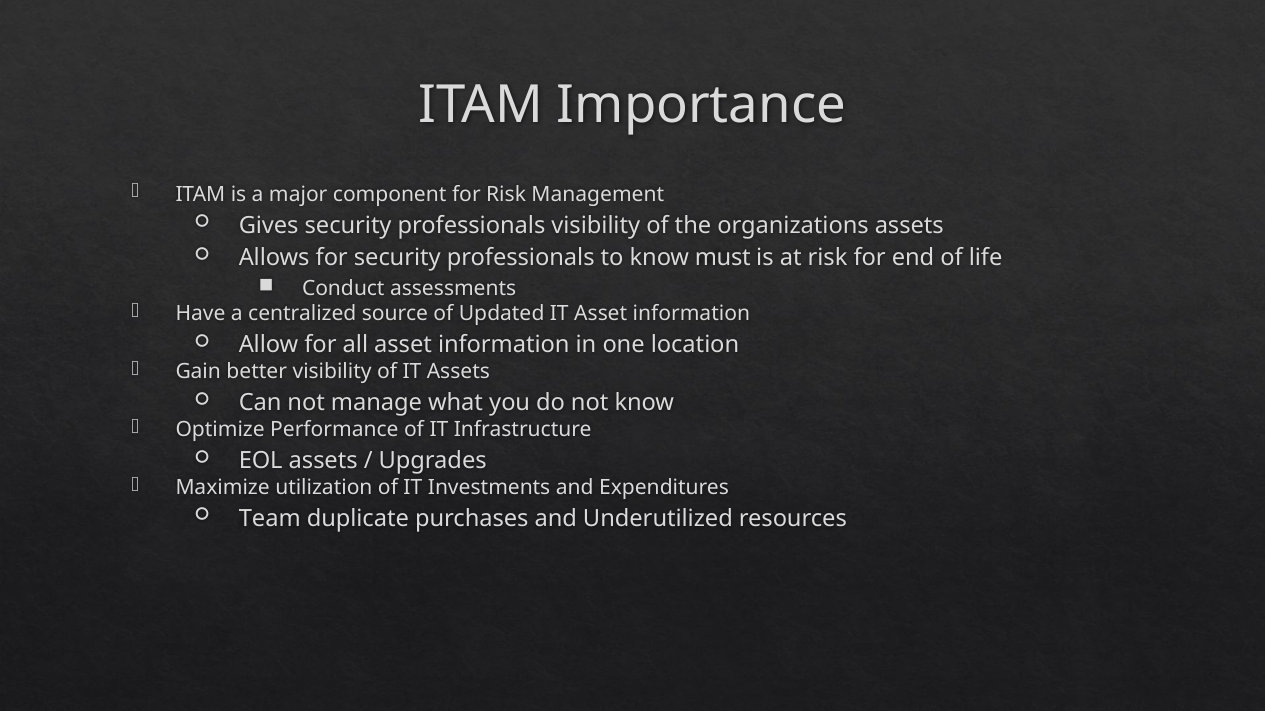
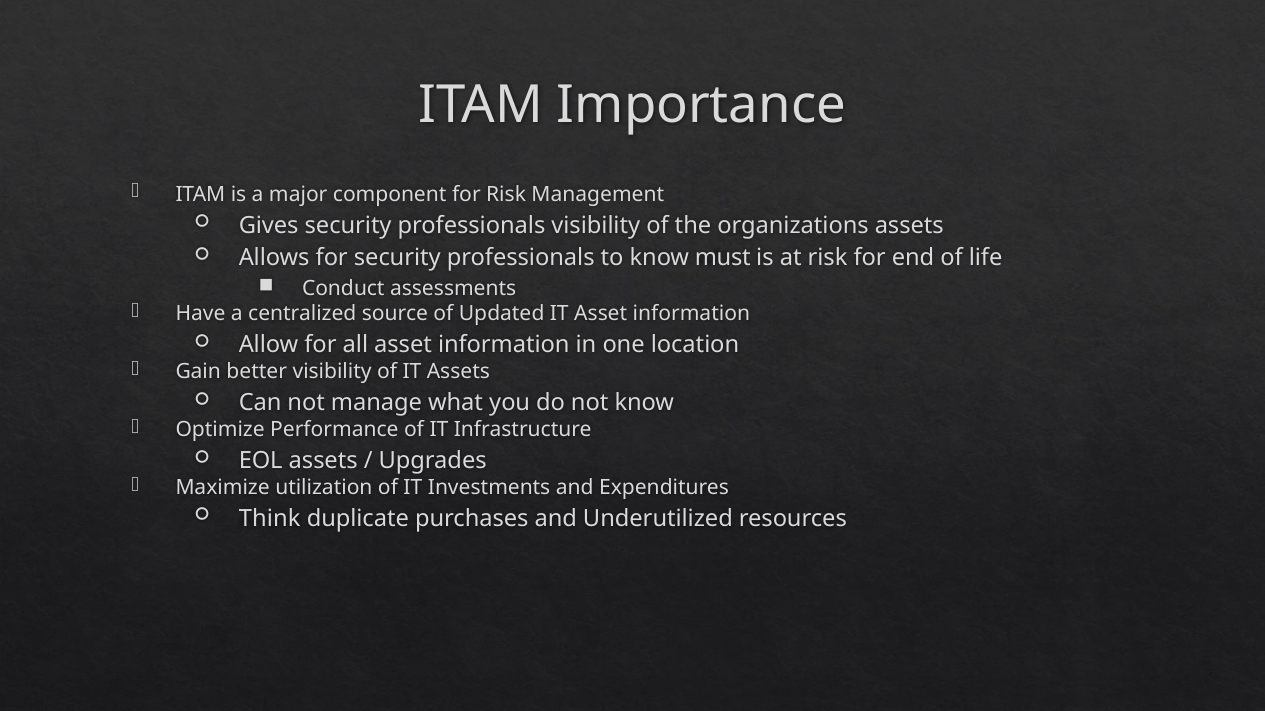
Team: Team -> Think (270, 519)
